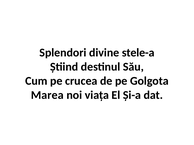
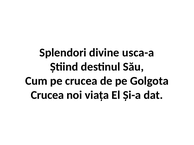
stele-a: stele-a -> usca-a (138, 53)
Marea: Marea -> Crucea (47, 95)
